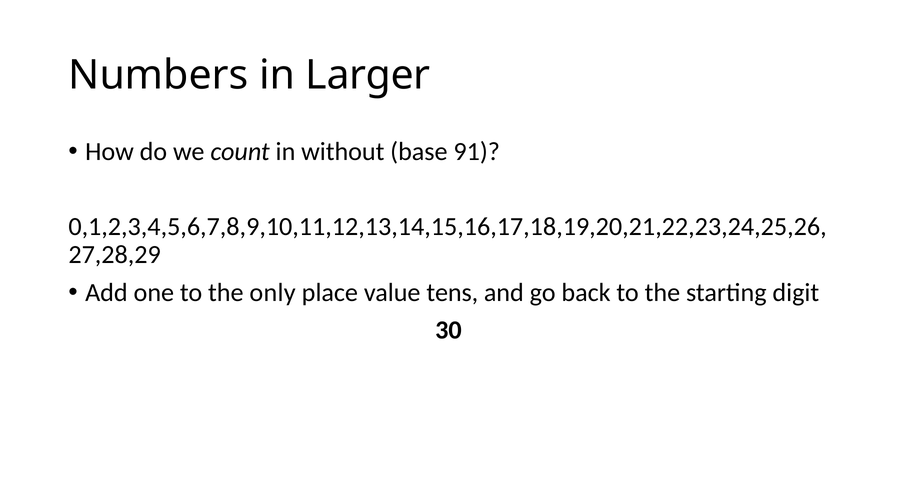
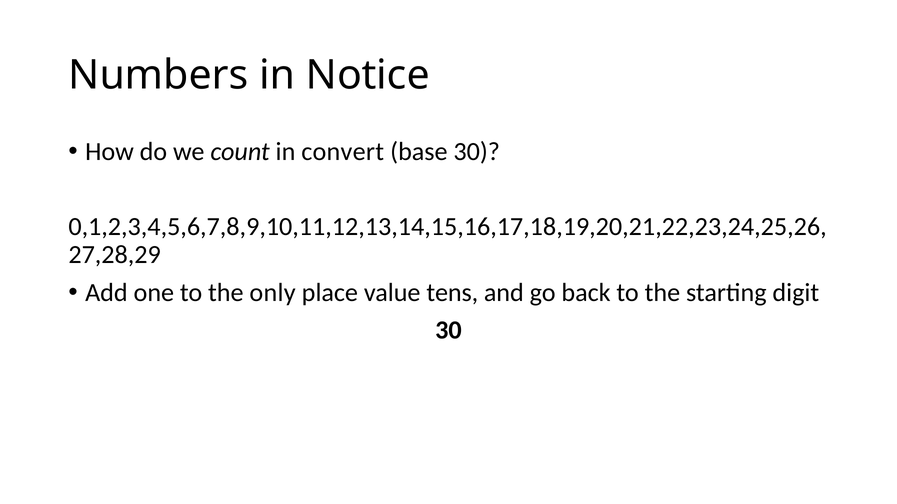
Larger: Larger -> Notice (368, 75)
without: without -> convert (343, 152)
base 91: 91 -> 30 (477, 152)
